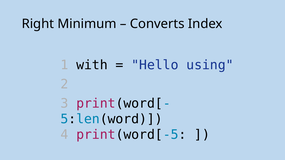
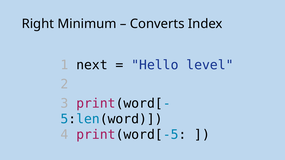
with: with -> next (92, 65)
using: using -> level (210, 65)
